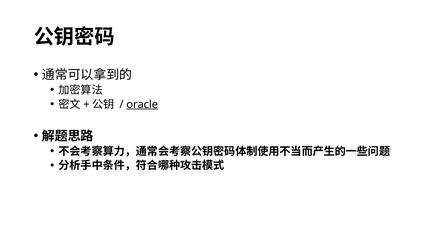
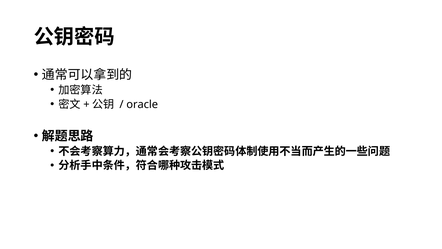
oracle underline: present -> none (142, 104)
